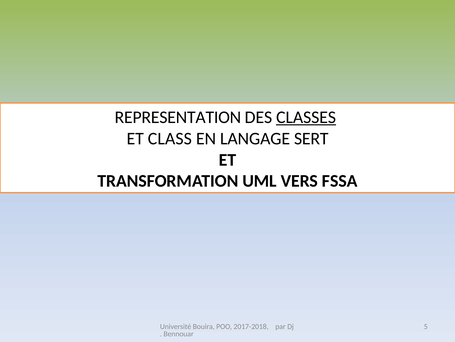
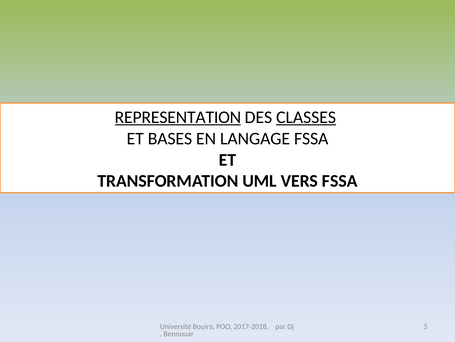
REPRESENTATION underline: none -> present (178, 117)
CLASS: CLASS -> BASES (170, 138)
LANGAGE SERT: SERT -> FSSA (311, 138)
